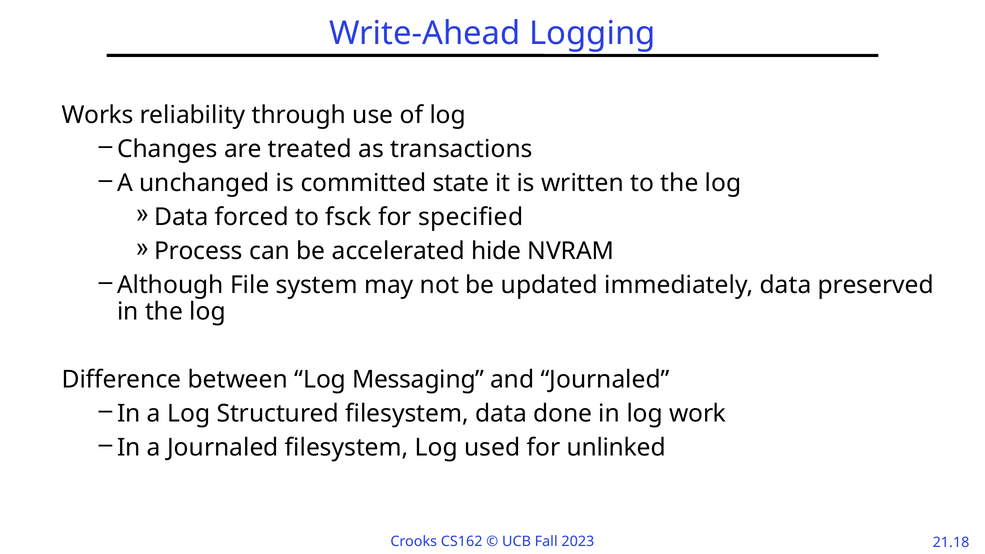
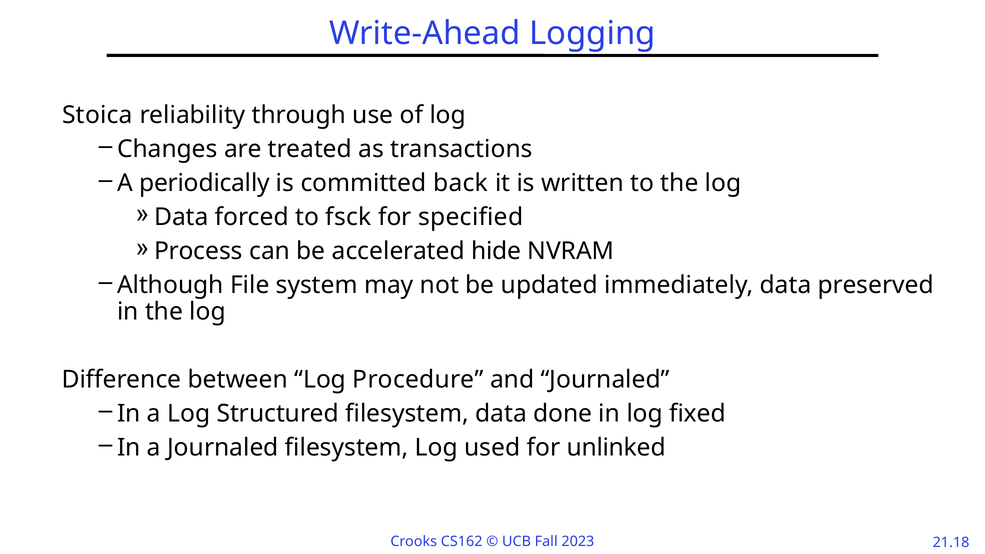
Works: Works -> Stoica (97, 115)
unchanged: unchanged -> periodically (204, 183)
state: state -> back (461, 183)
Messaging: Messaging -> Procedure (418, 380)
work: work -> fixed (698, 414)
